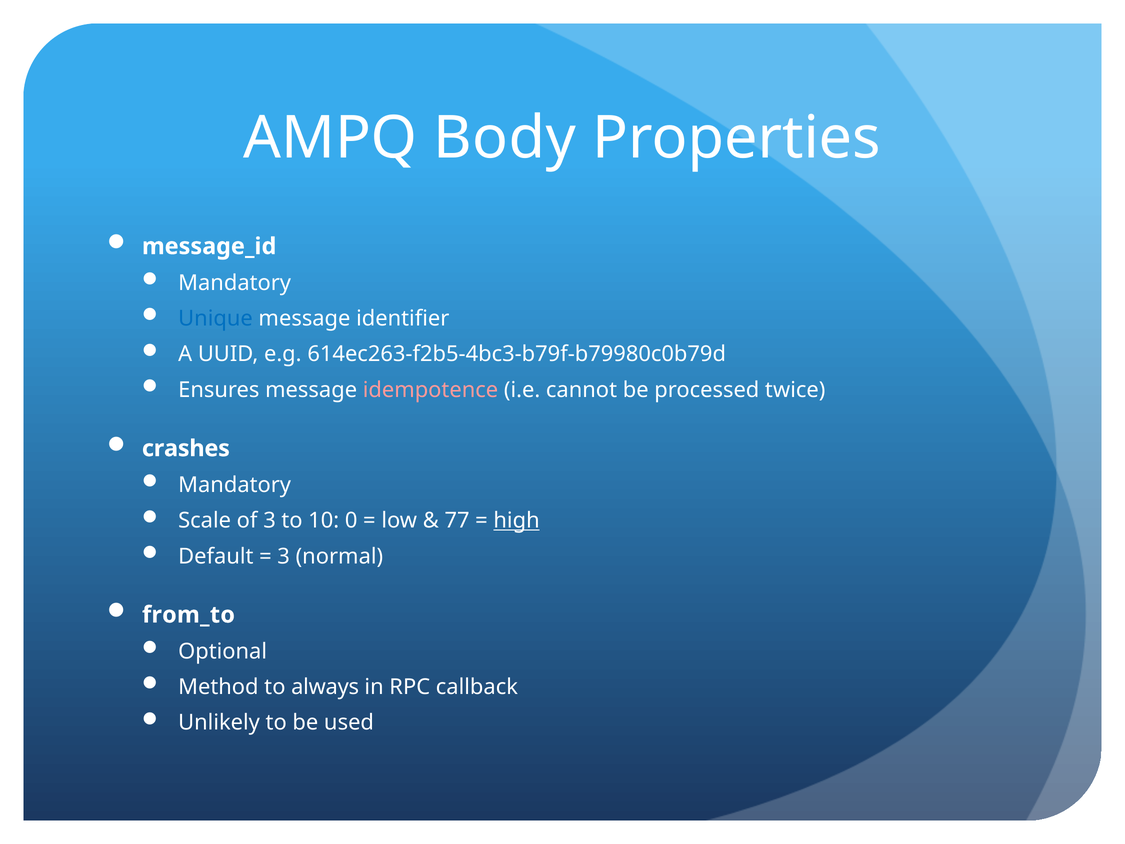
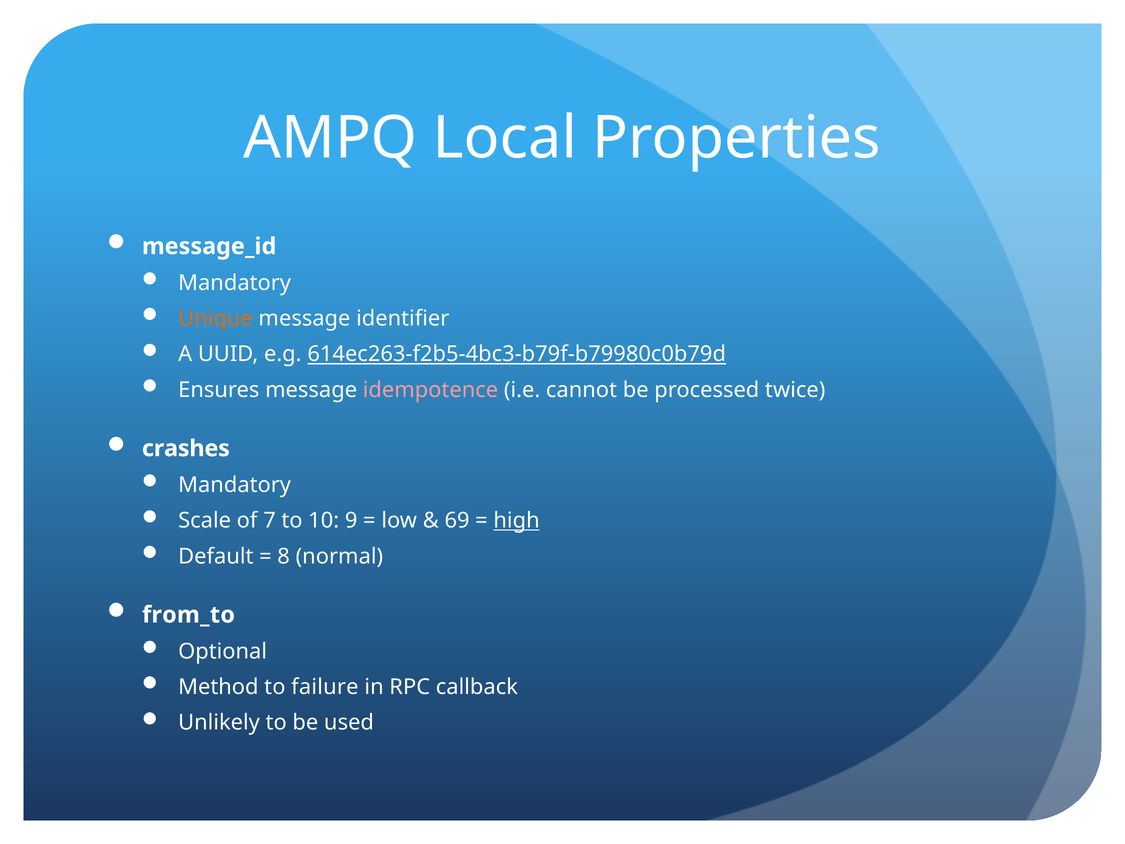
Body: Body -> Local (505, 138)
Unique colour: blue -> orange (215, 318)
614ec263-f2b5-4bc3-b79f-b79980c0b79d underline: none -> present (517, 354)
of 3: 3 -> 7 (270, 520)
0: 0 -> 9 (351, 520)
77: 77 -> 69 (457, 520)
3: 3 -> 8 (284, 556)
always: always -> failure (325, 687)
